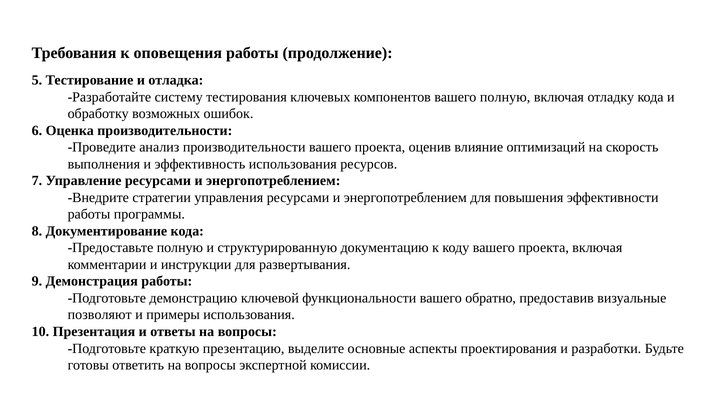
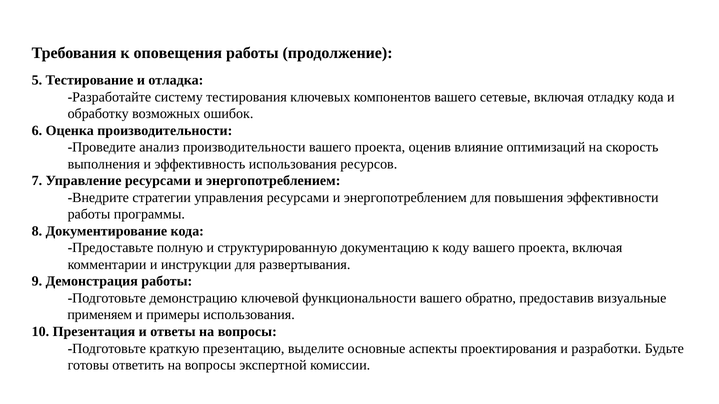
вашего полную: полную -> сетевые (505, 97)
позволяют: позволяют -> применяем (100, 315)
